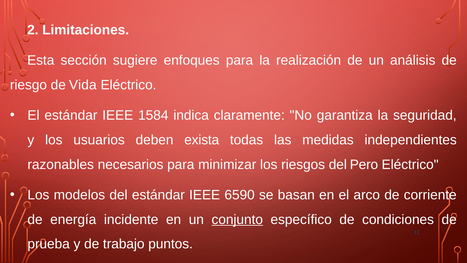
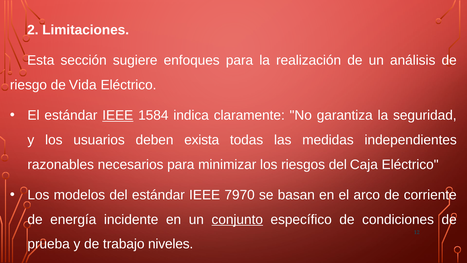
IEEE underline: none -> present (118, 115)
Pero: Pero -> Caja (364, 164)
6590: 6590 -> 7970 (240, 195)
puntos: puntos -> niveles (171, 244)
